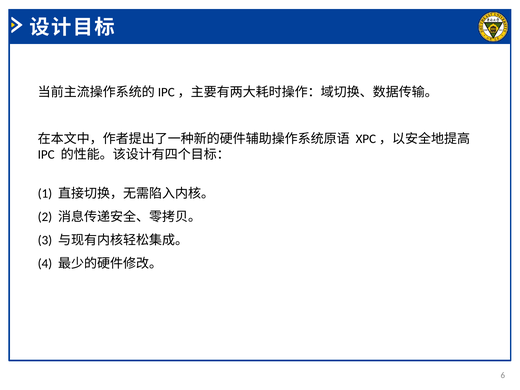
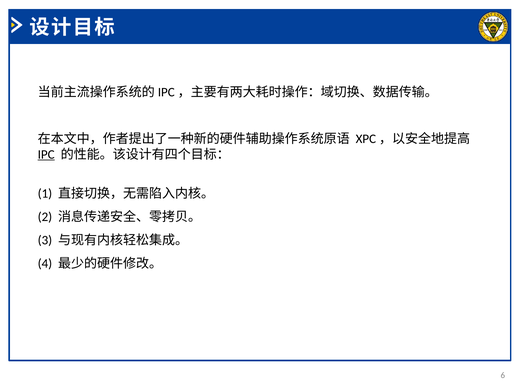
IPC underline: none -> present (46, 154)
